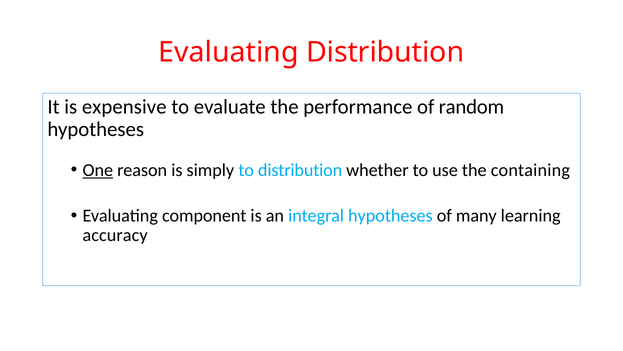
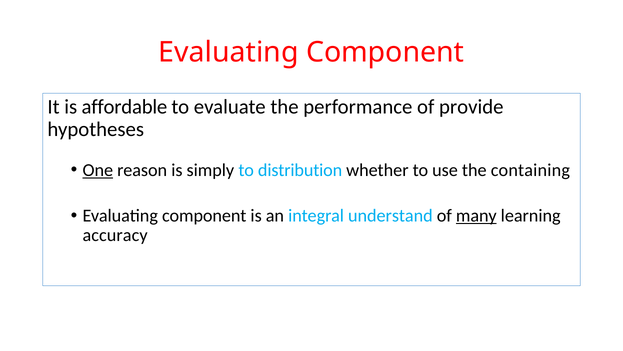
Distribution: Distribution -> Component (385, 52)
expensive: expensive -> affordable (124, 107)
random: random -> provide (471, 107)
integral hypotheses: hypotheses -> understand (390, 215)
many underline: none -> present (476, 215)
